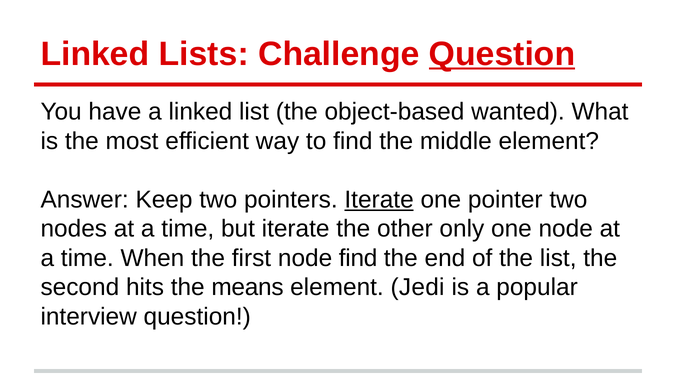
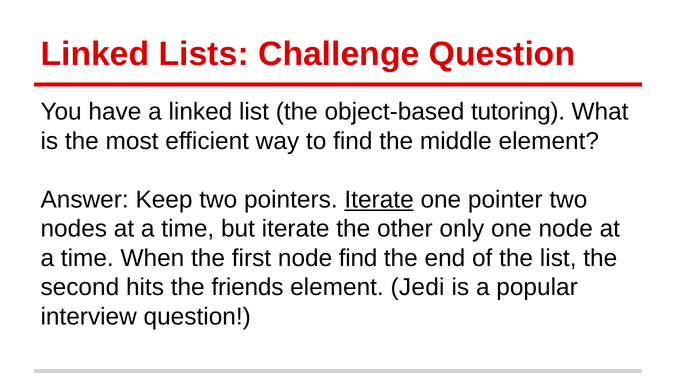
Question underline: present -> none (502, 54)
wanted: wanted -> tutoring (518, 112)
means: means -> friends (247, 287)
